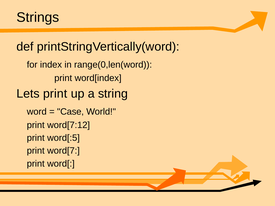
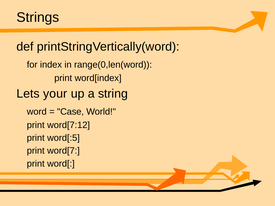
Lets print: print -> your (55, 94)
